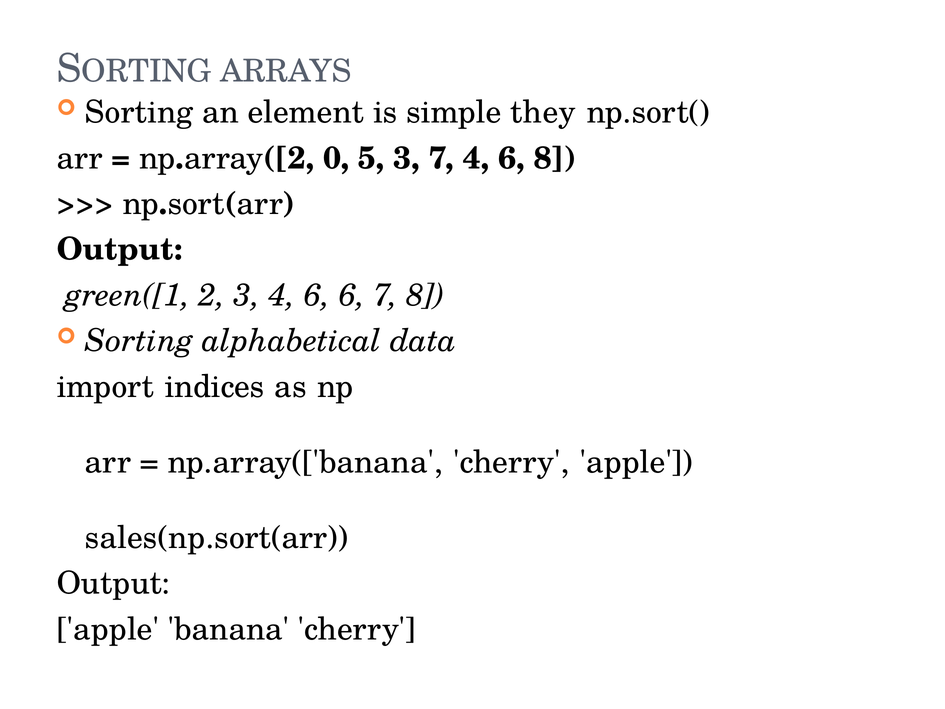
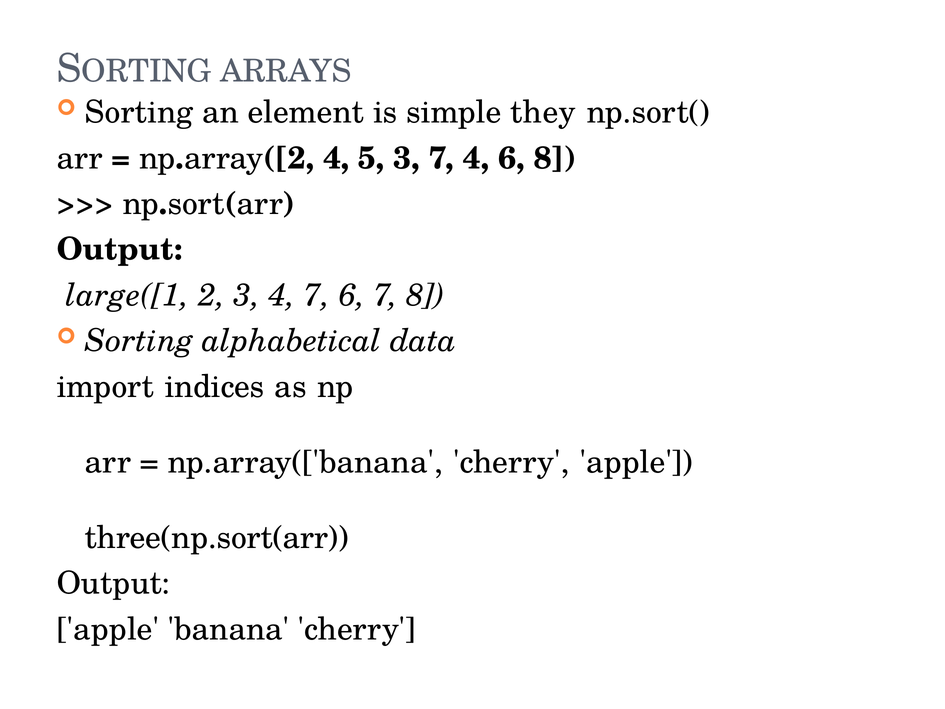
np.array([2 0: 0 -> 4 (336, 158)
green([1: green([1 -> large([1 (127, 295)
3 4 6: 6 -> 7 (317, 295)
sales(np.sort(arr: sales(np.sort(arr -> three(np.sort(arr (217, 538)
